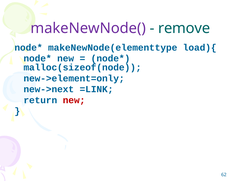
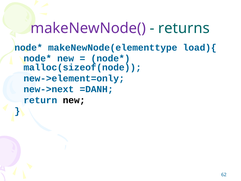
remove: remove -> returns (184, 28)
=LINK: =LINK -> =DANH (96, 89)
new colour: red -> black (74, 100)
